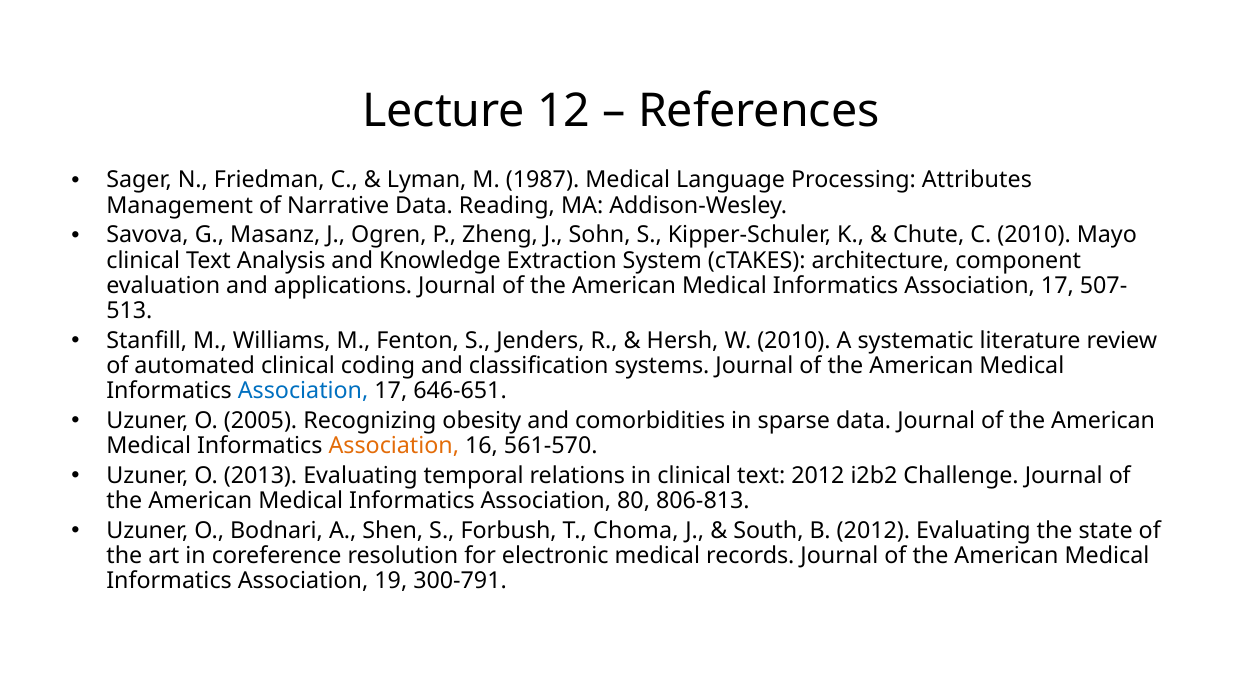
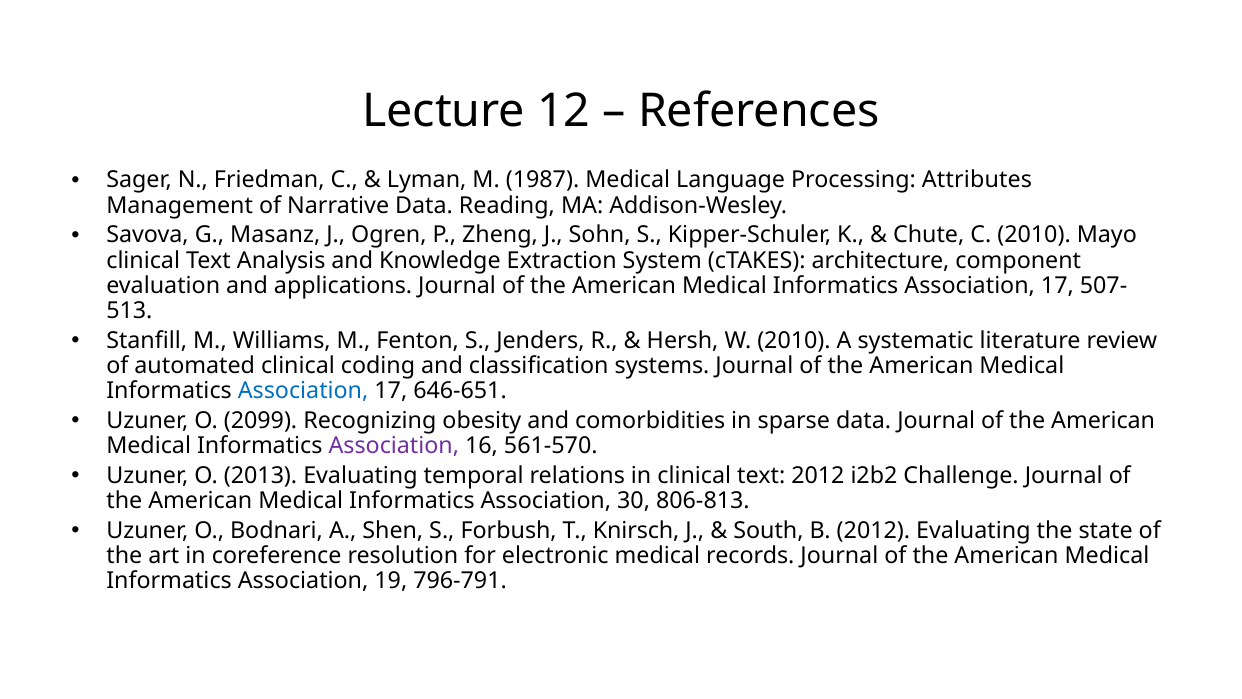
2005: 2005 -> 2099 (261, 421)
Association colour: orange -> purple (394, 446)
80: 80 -> 30 (634, 501)
Choma: Choma -> Knirsch (636, 530)
300-791: 300-791 -> 796-791 (460, 581)
